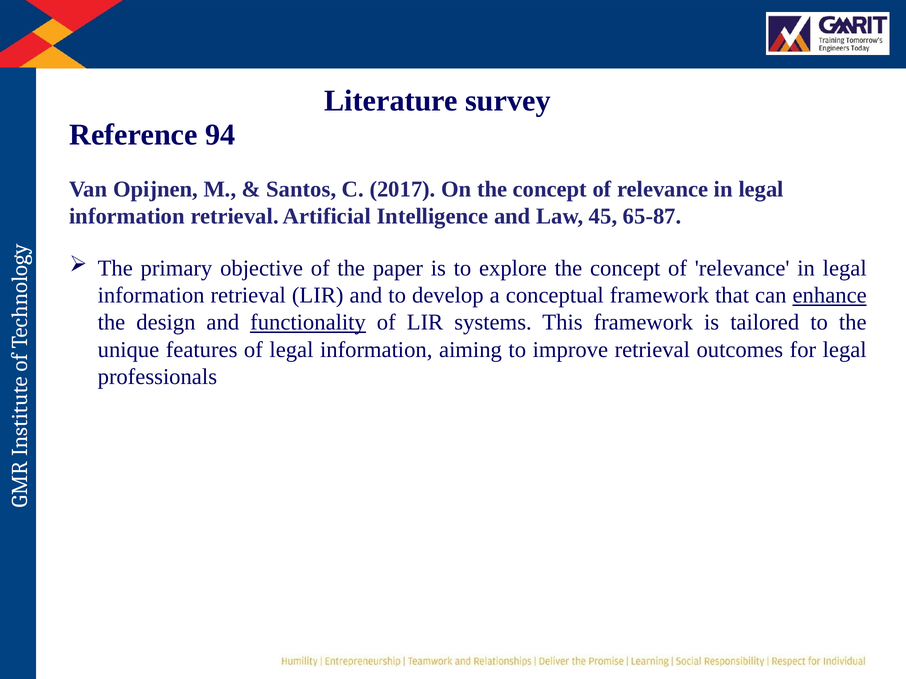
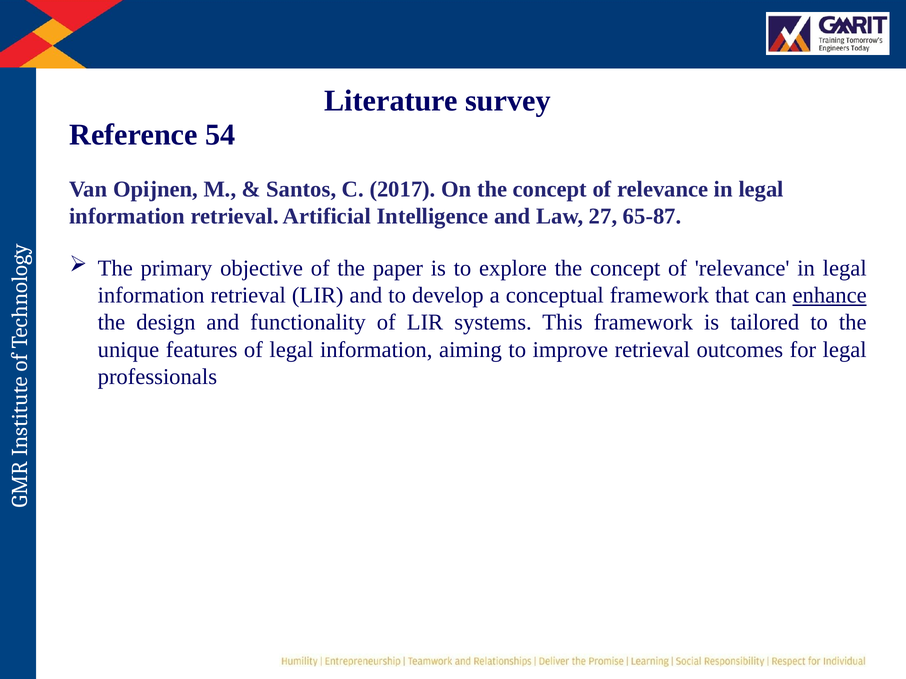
94: 94 -> 54 (220, 135)
45: 45 -> 27 (603, 216)
functionality underline: present -> none (308, 323)
